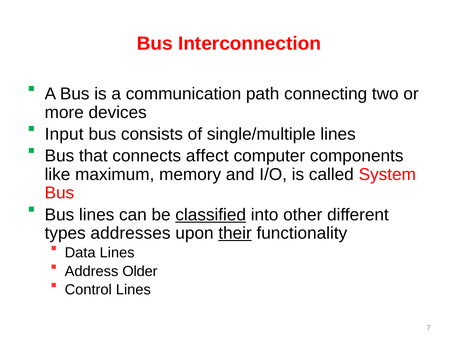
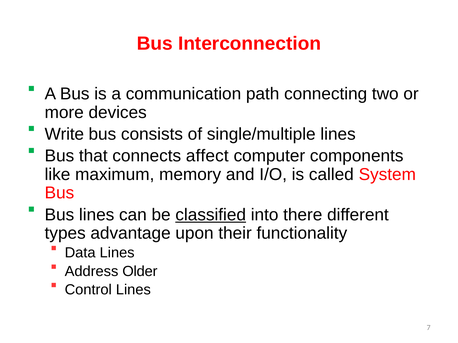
Input: Input -> Write (64, 134)
other: other -> there (303, 215)
addresses: addresses -> advantage (131, 234)
their underline: present -> none (235, 234)
